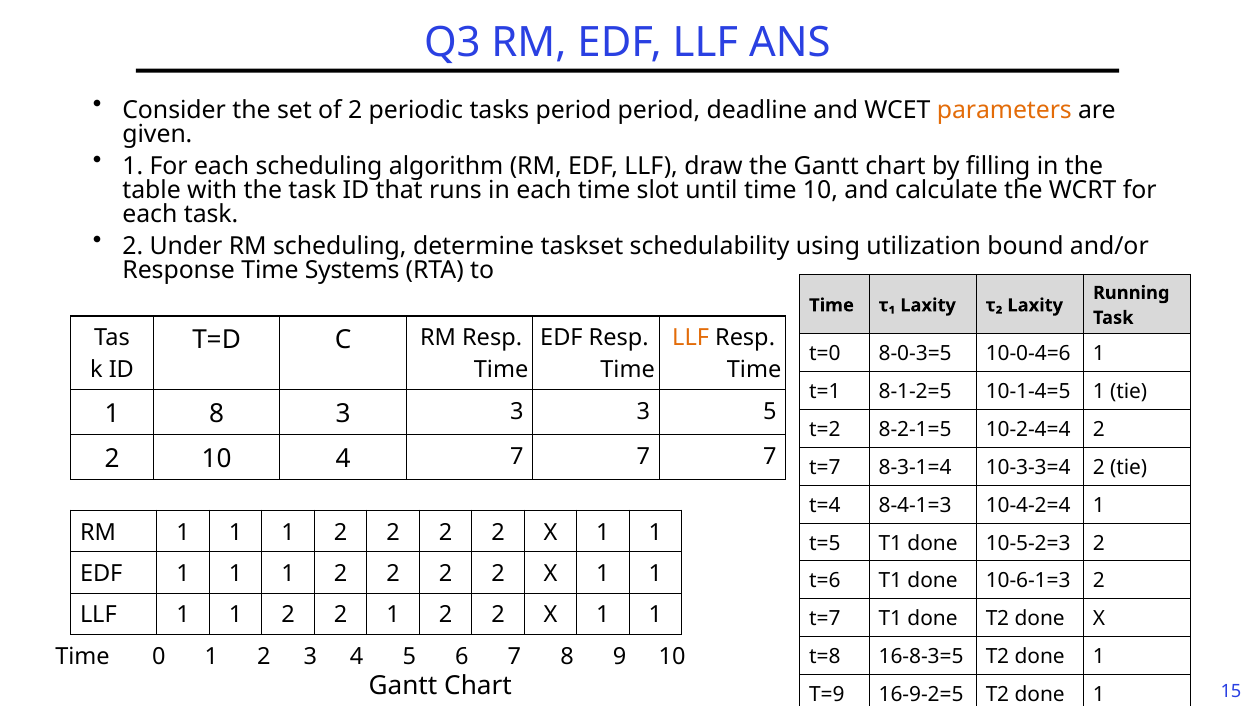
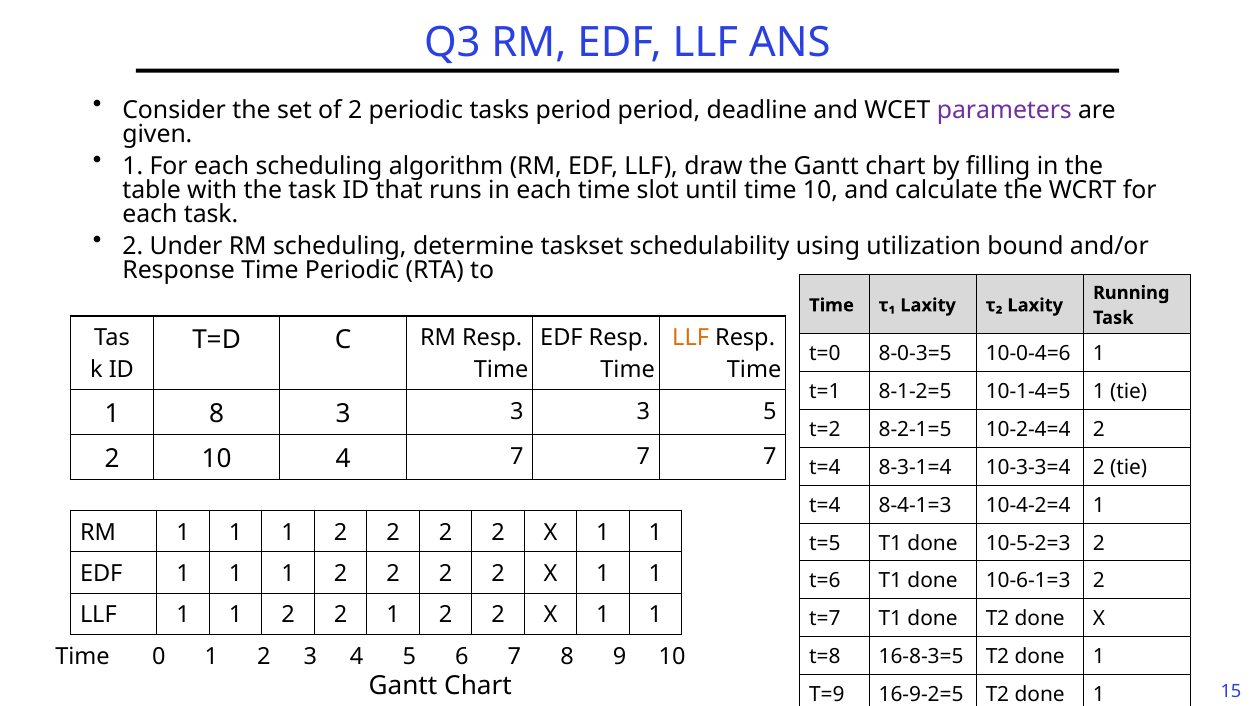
parameters colour: orange -> purple (1004, 110)
Time Systems: Systems -> Periodic (352, 271)
t=7: t=7 -> t=4 (825, 467)
